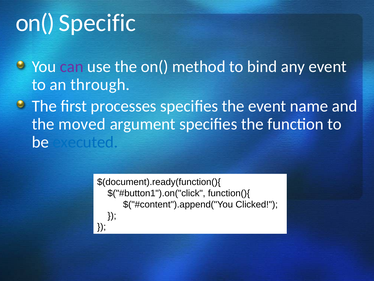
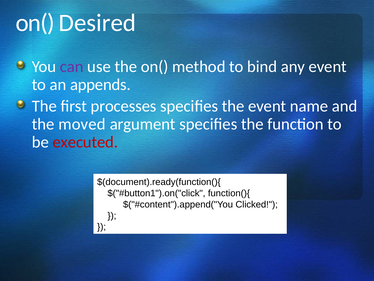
Specific: Specific -> Desired (97, 23)
through: through -> appends (100, 85)
executed colour: blue -> red (85, 142)
